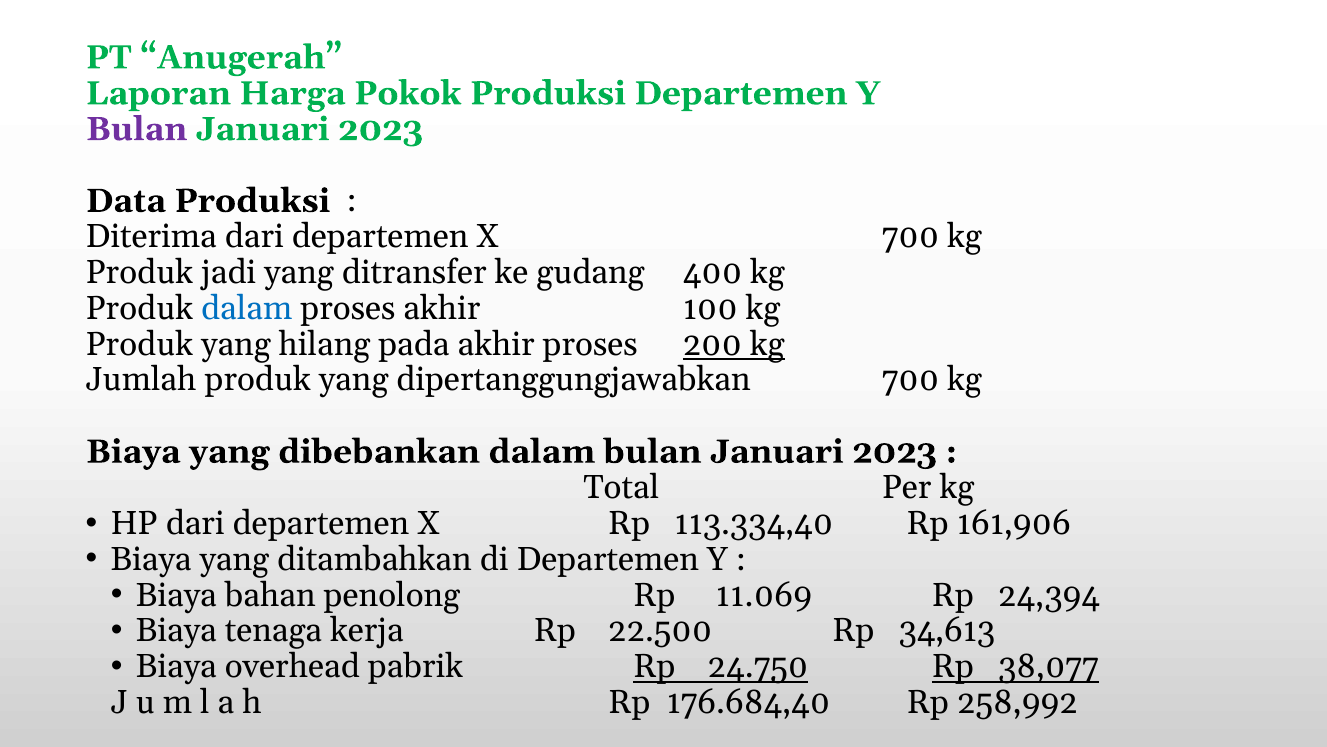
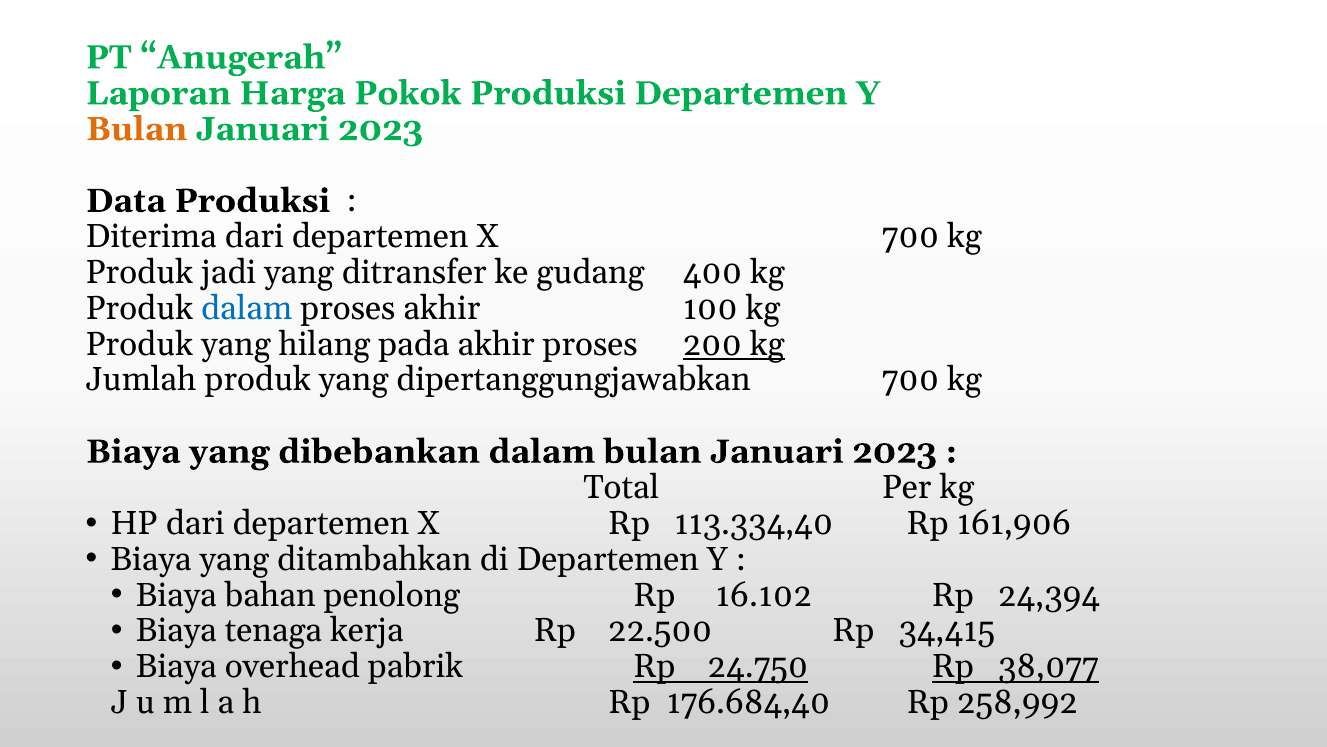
Bulan colour: purple -> orange (136, 129)
11.069: 11.069 -> 16.102 (764, 595)
34,613: 34,613 -> 34,415 (947, 630)
